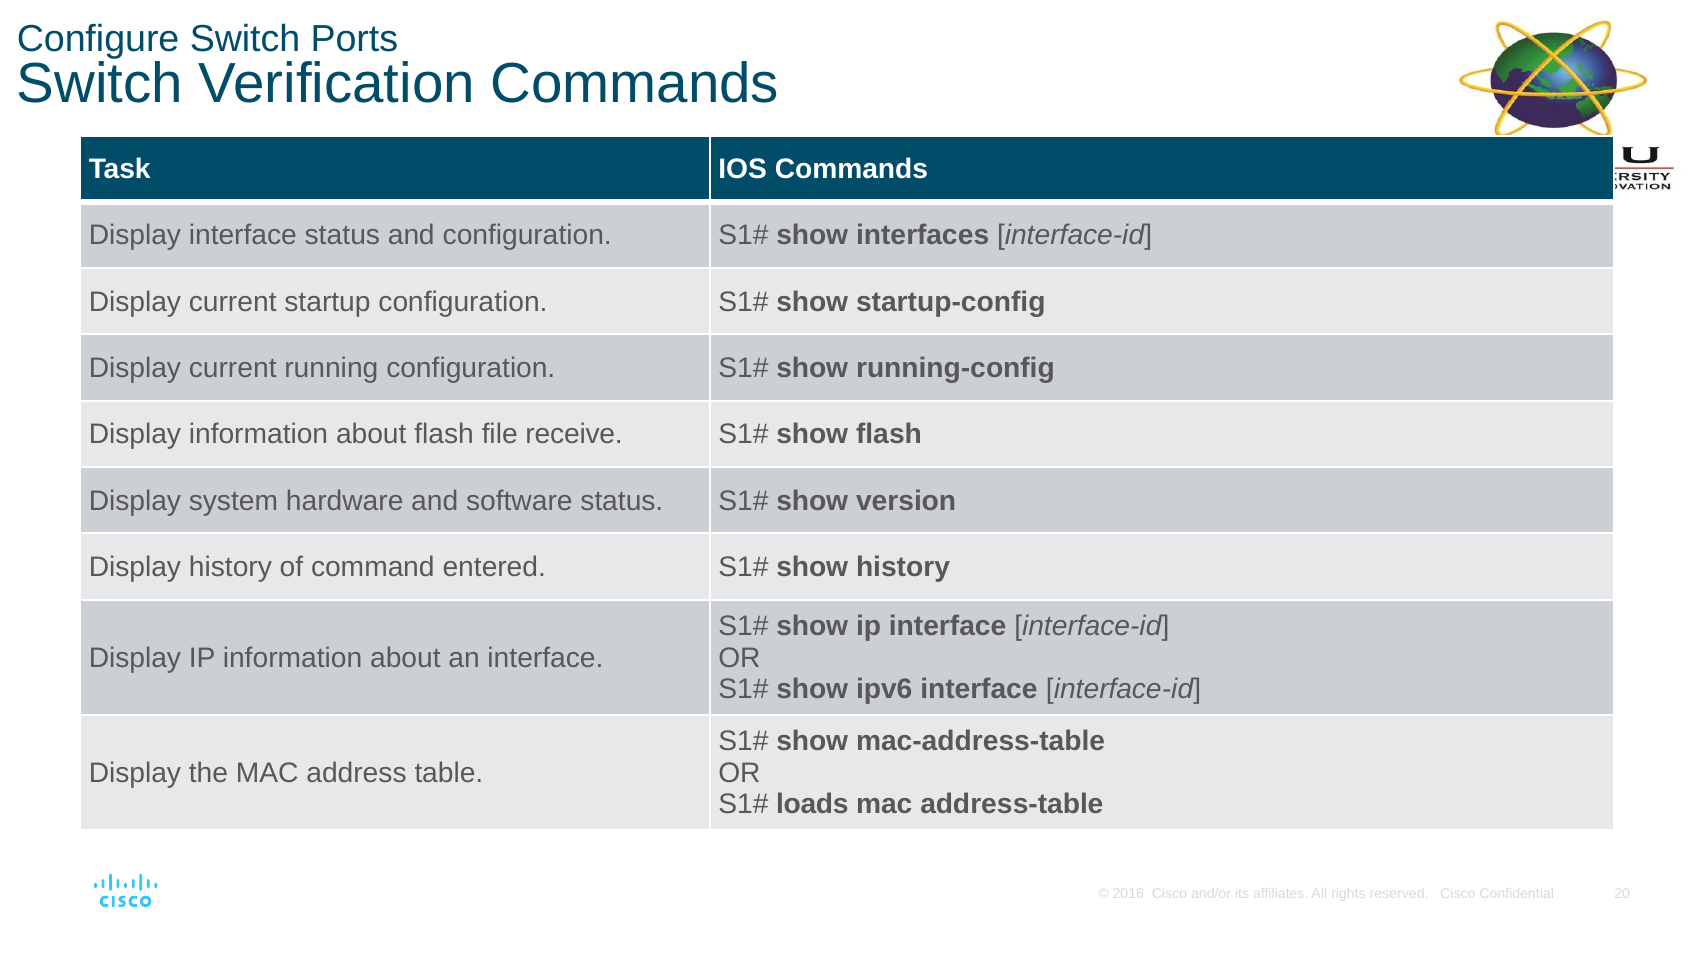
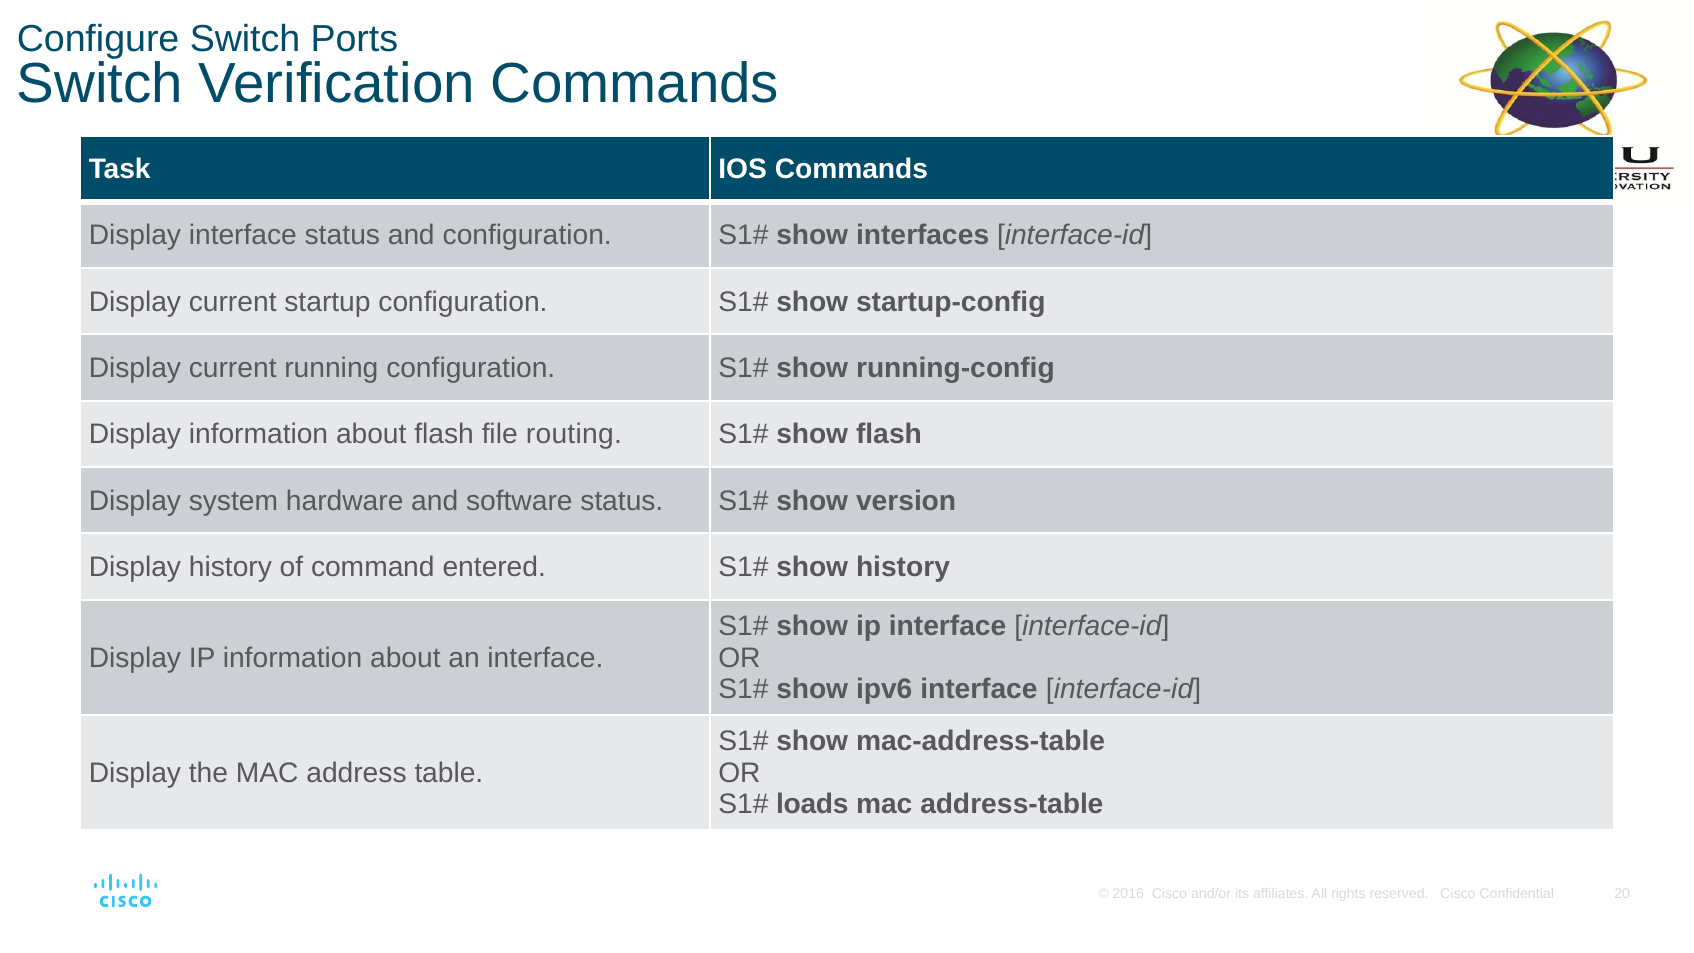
receive: receive -> routing (574, 434)
